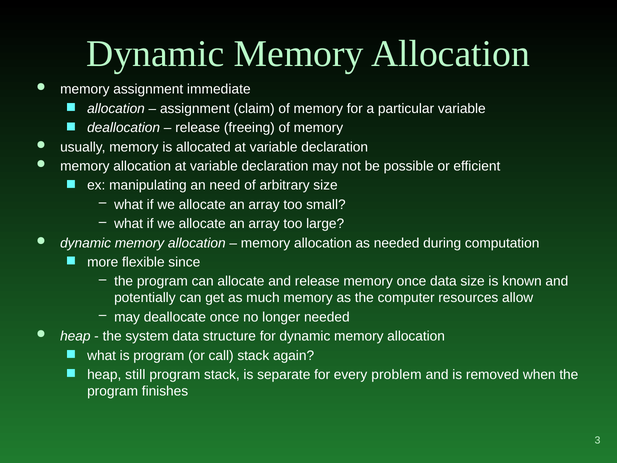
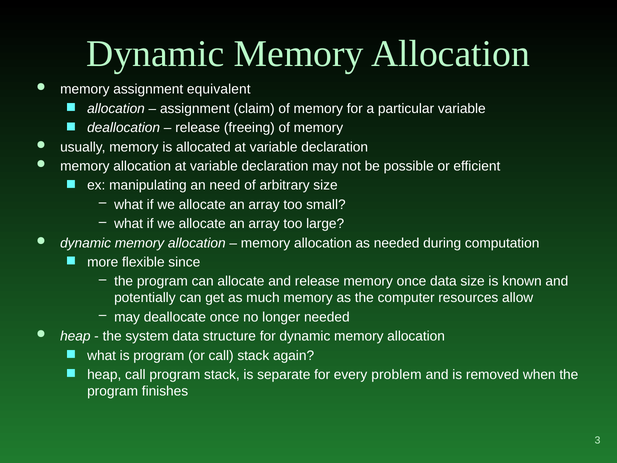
immediate: immediate -> equivalent (219, 89)
heap still: still -> call (135, 375)
